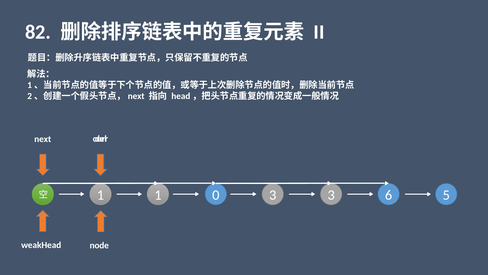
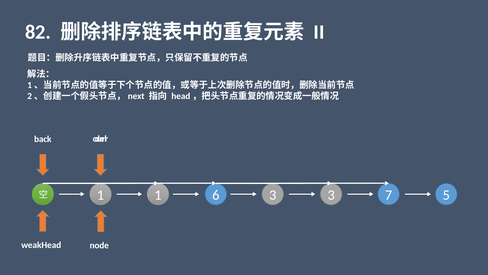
next: next -> back (43, 139)
0: 0 -> 6 (216, 195)
6: 6 -> 7 (389, 195)
